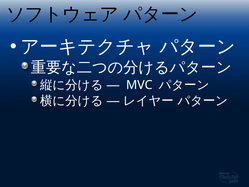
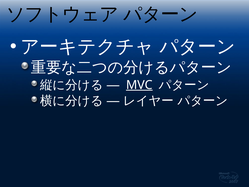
MVC underline: none -> present (139, 85)
